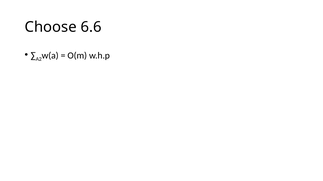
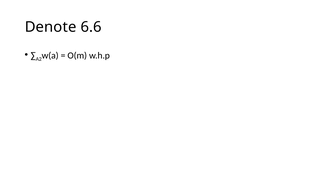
Choose: Choose -> Denote (51, 27)
